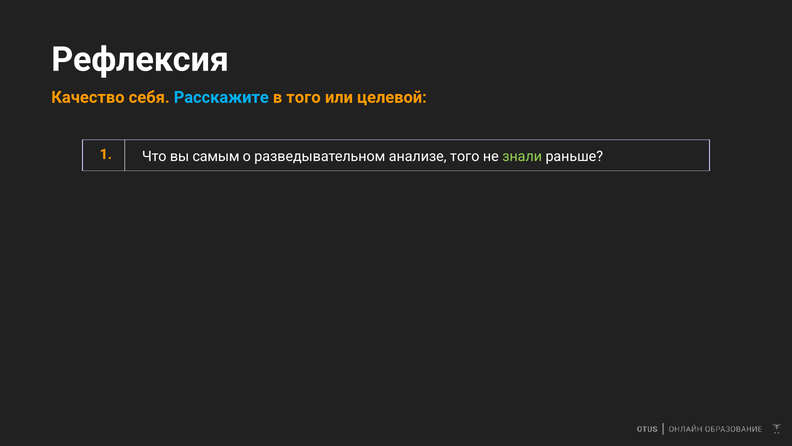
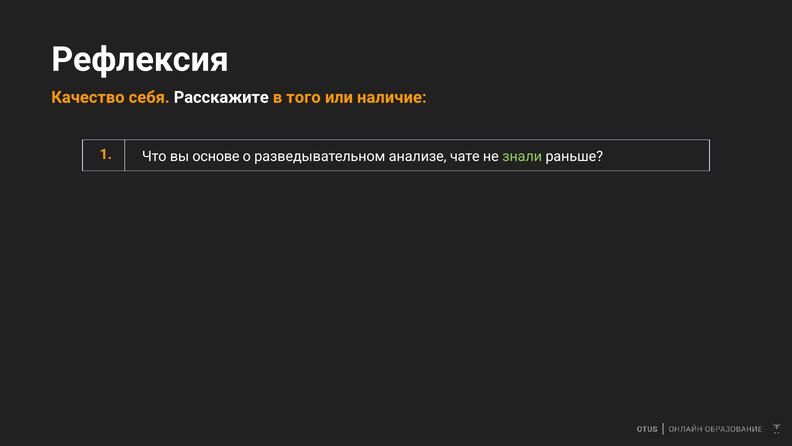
Расскажите colour: light blue -> white (221, 97)
целевой: целевой -> наличие (392, 97)
самым: самым -> основе (216, 157)
анализе того: того -> чате (465, 157)
